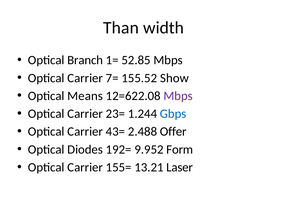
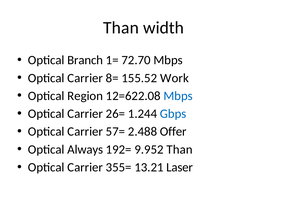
52.85: 52.85 -> 72.70 (136, 60)
7=: 7= -> 8= (112, 78)
Show: Show -> Work (175, 78)
Means: Means -> Region (85, 96)
Mbps colour: purple -> blue (178, 96)
23=: 23= -> 26= (115, 114)
43=: 43= -> 57= (115, 132)
Diodes: Diodes -> Always (85, 150)
9.952 Form: Form -> Than (180, 150)
155=: 155= -> 355= (119, 167)
